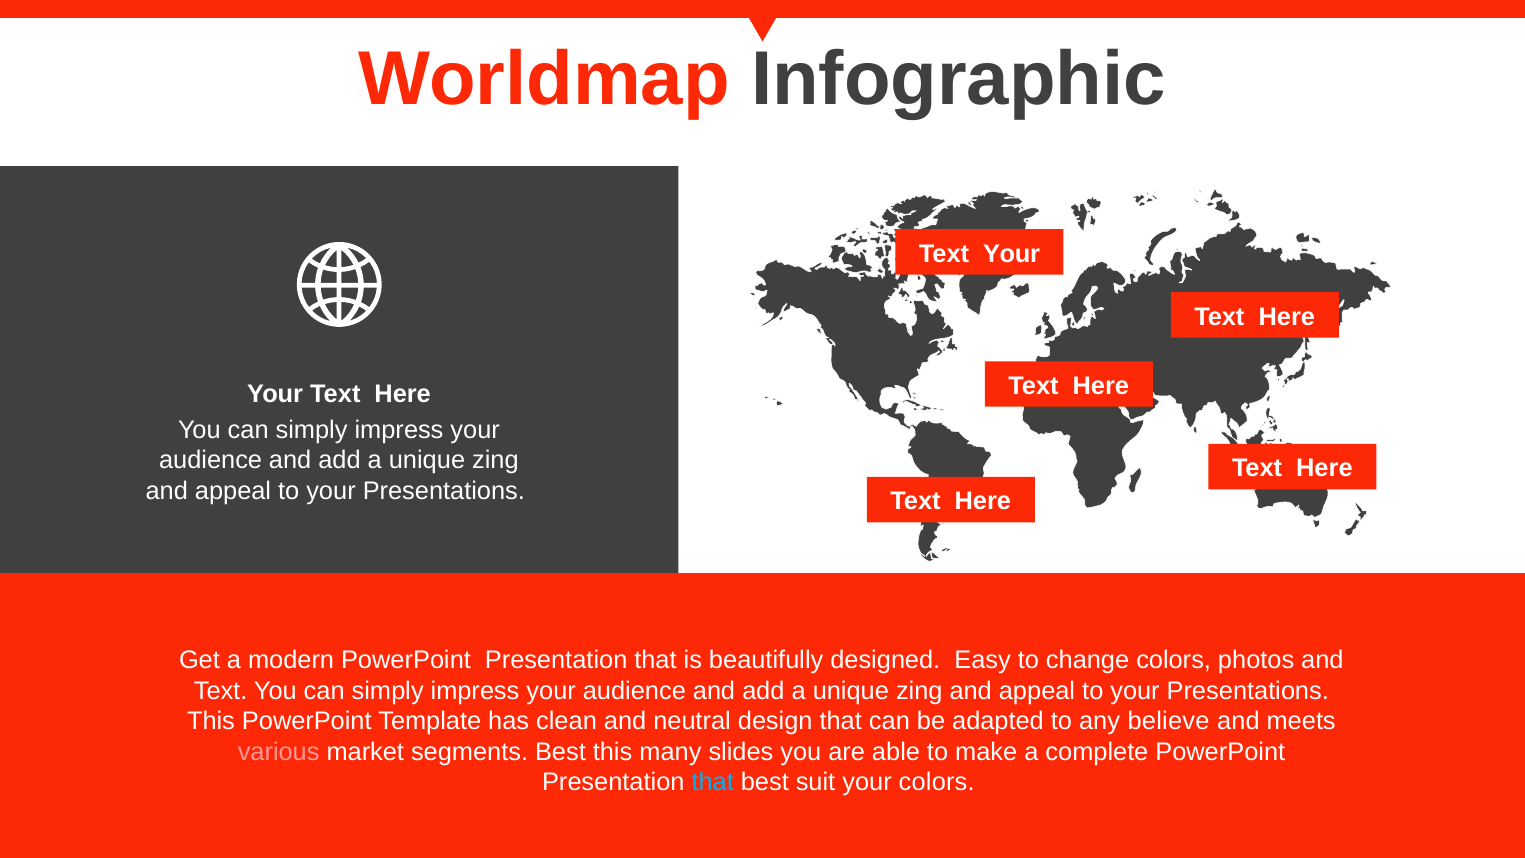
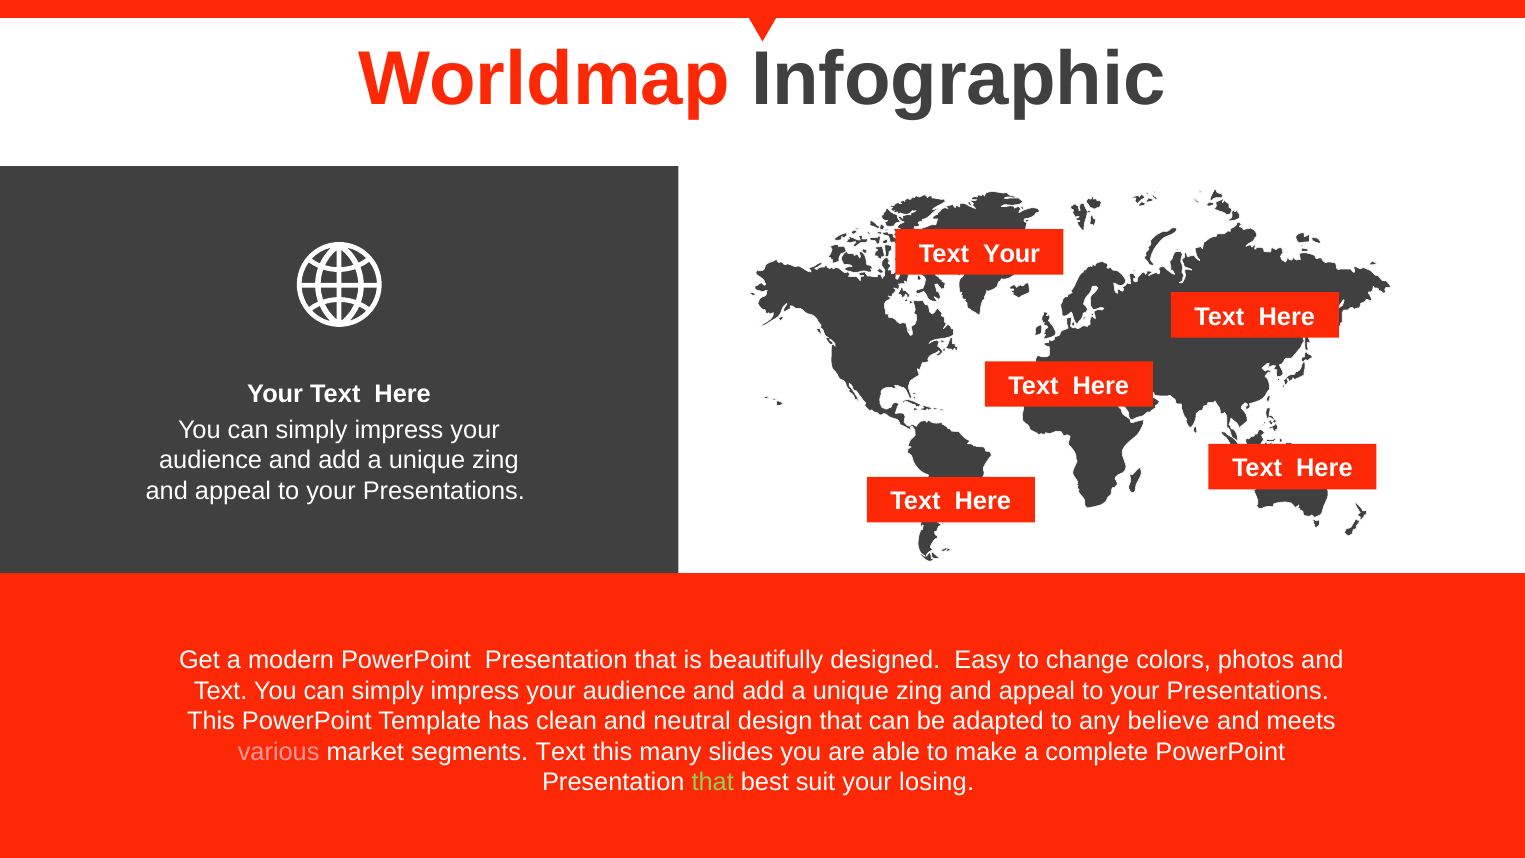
segments Best: Best -> Text (560, 752)
that colour: light blue -> light green (713, 782)
your colors: colors -> losing (937, 782)
